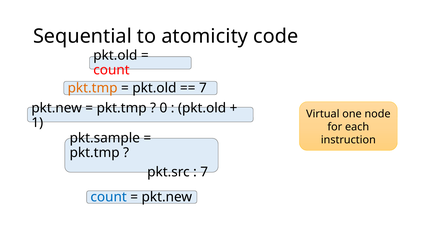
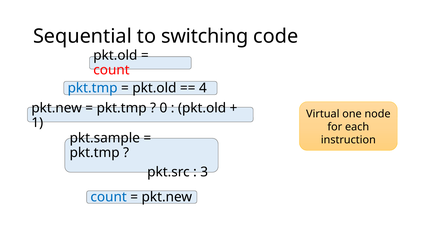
atomicity: atomicity -> switching (205, 36)
pkt.tmp colour: orange -> blue (93, 88)
7: 7 -> 4 (203, 88)
7: 7 -> 3 (204, 172)
